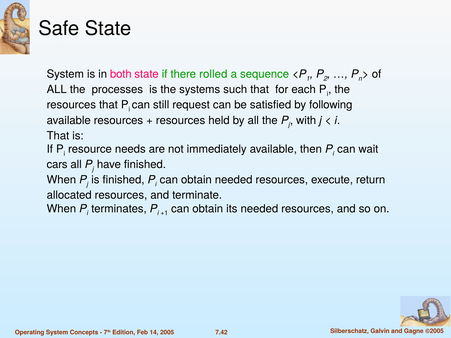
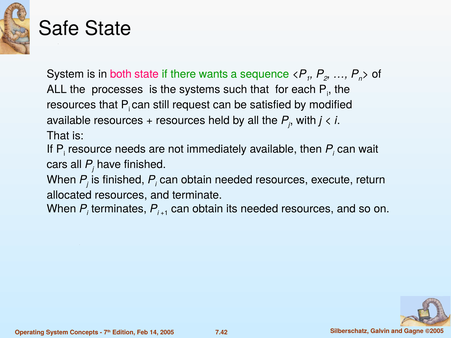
rolled: rolled -> wants (213, 74)
following: following -> modified (331, 105)
